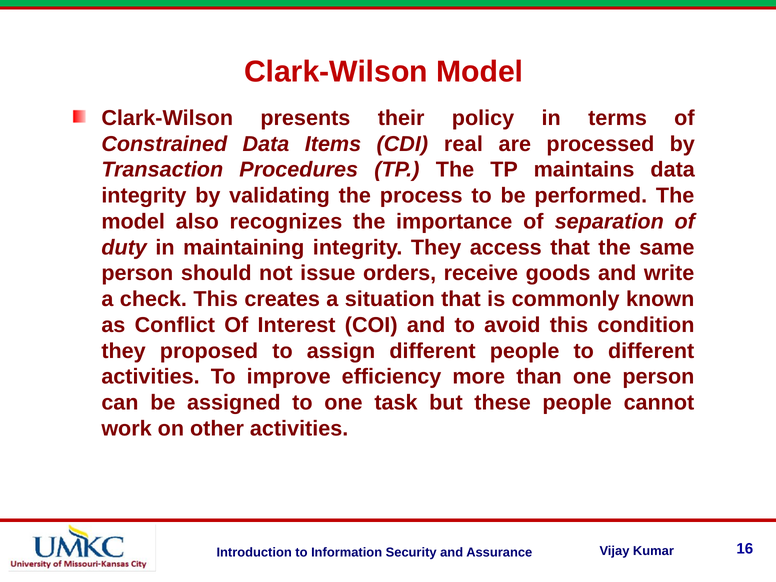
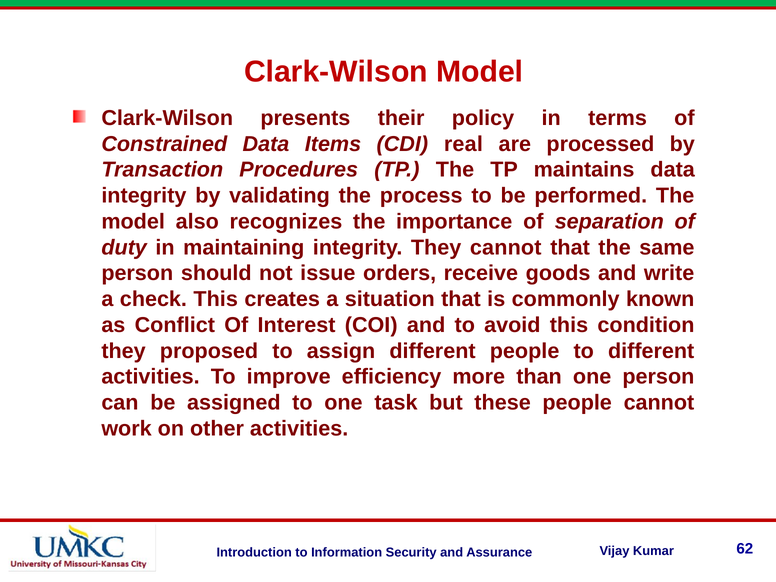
They access: access -> cannot (506, 247)
16: 16 -> 62 (745, 549)
